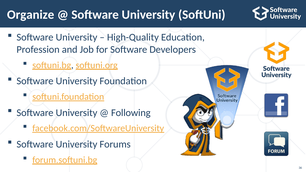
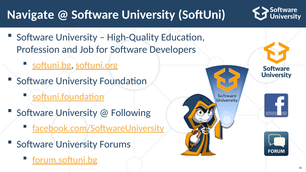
Organize: Organize -> Navigate (31, 15)
